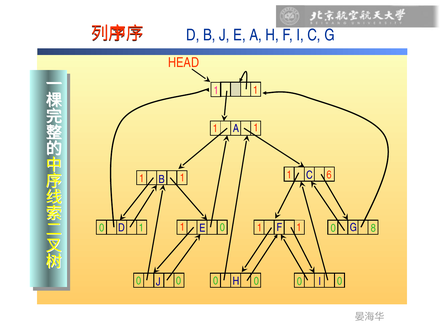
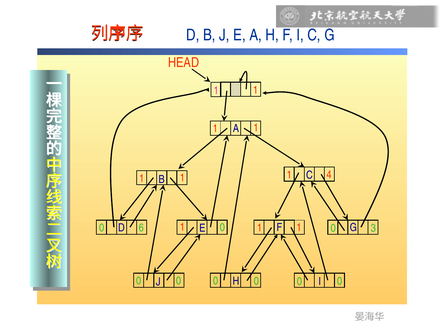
6: 6 -> 4 (329, 175)
1: 1 -> 6 (141, 228)
8: 8 -> 3 (373, 228)
